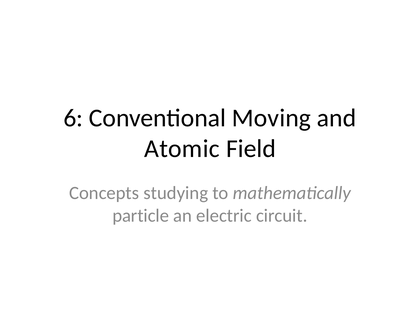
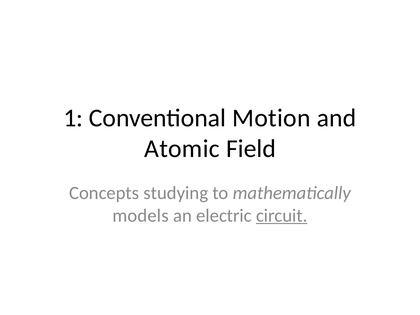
6: 6 -> 1 (73, 118)
Moving: Moving -> Motion (271, 118)
particle: particle -> models (141, 216)
circuit underline: none -> present (282, 216)
